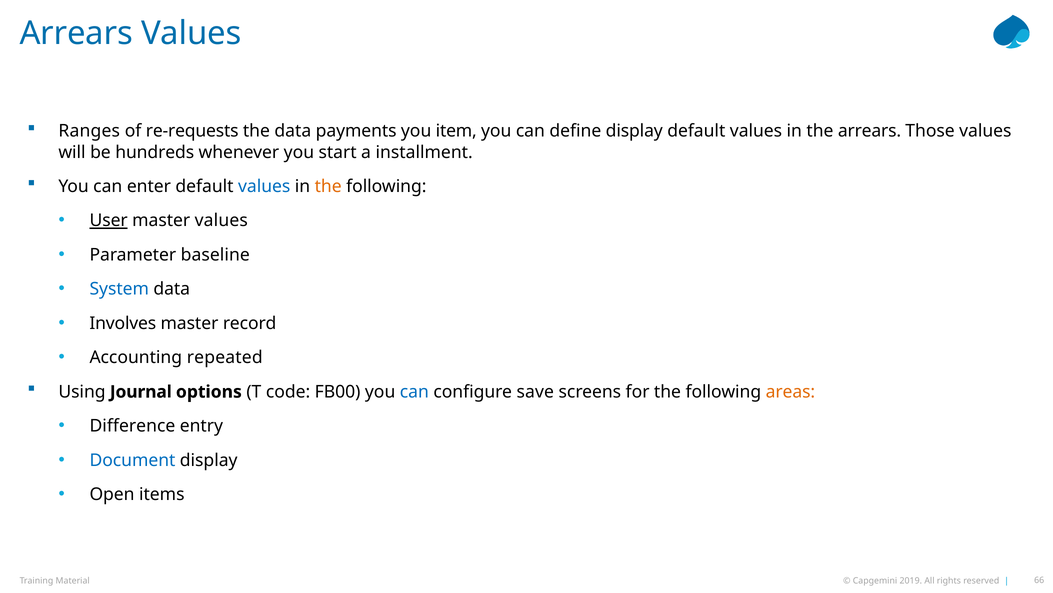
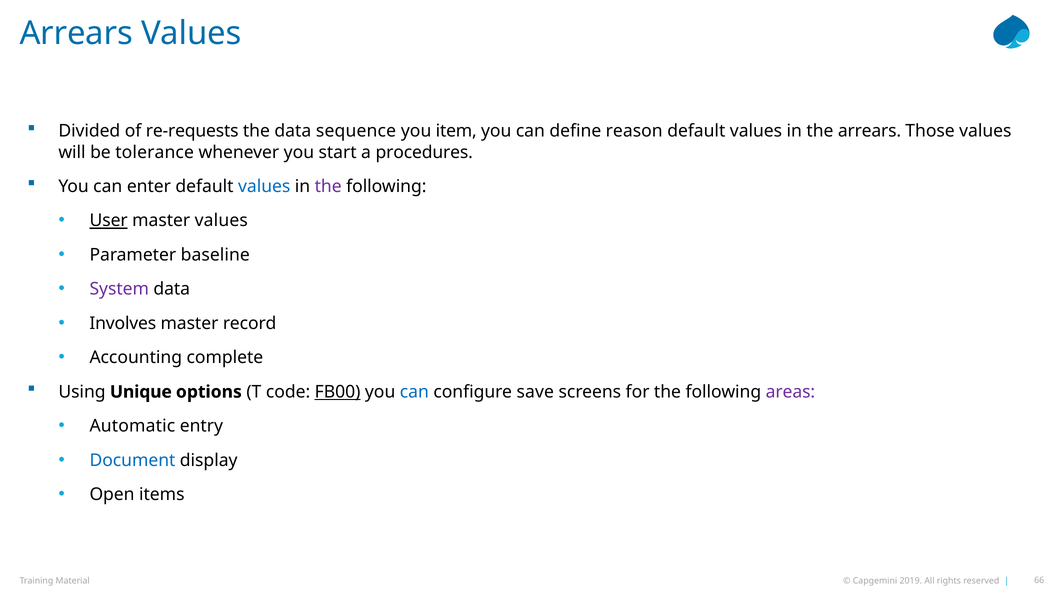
Ranges: Ranges -> Divided (89, 131)
payments: payments -> sequence (356, 131)
define display: display -> reason (634, 131)
hundreds: hundreds -> tolerance (155, 152)
installment: installment -> procedures (424, 152)
the colour: orange -> purple (328, 186)
System colour: blue -> purple (119, 289)
repeated: repeated -> complete (225, 357)
Journal: Journal -> Unique (141, 391)
FB00 underline: none -> present (338, 391)
areas colour: orange -> purple (790, 391)
Difference: Difference -> Automatic (132, 426)
